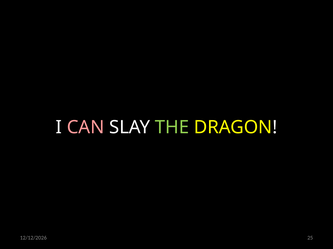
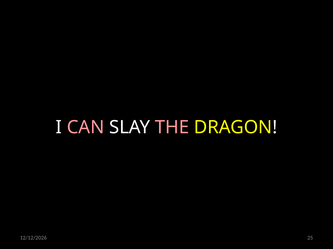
THE colour: light green -> pink (172, 128)
